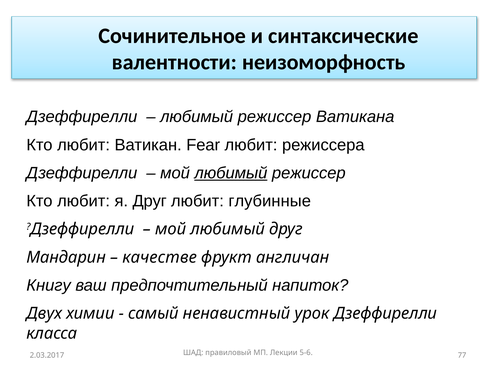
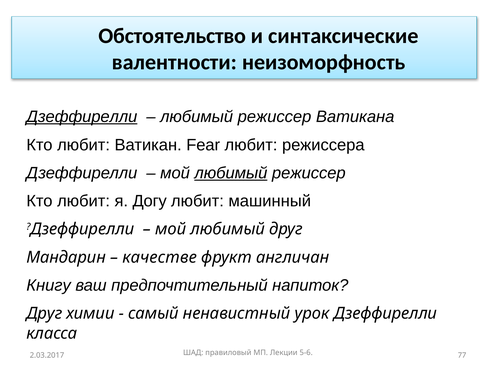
Сочинительное: Сочинительное -> Обстоятельство (172, 36)
Дзеффирелли underline: none -> present (82, 117)
я Друг: Друг -> Догу (150, 201)
глубинные: глубинные -> машинный (270, 201)
Двух: Двух -> Друг (44, 314)
